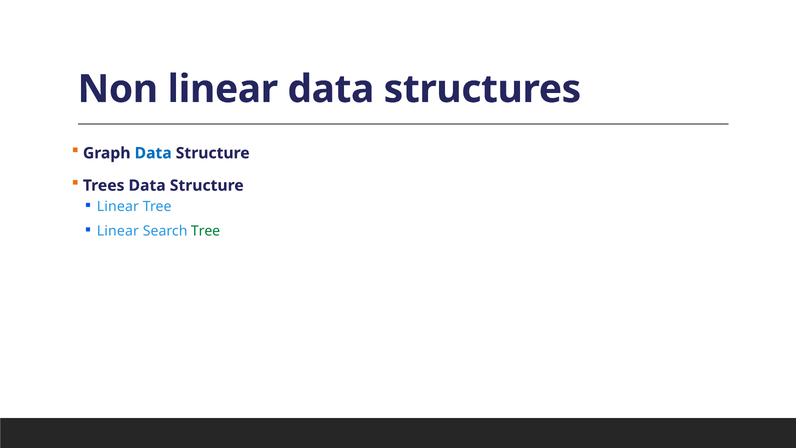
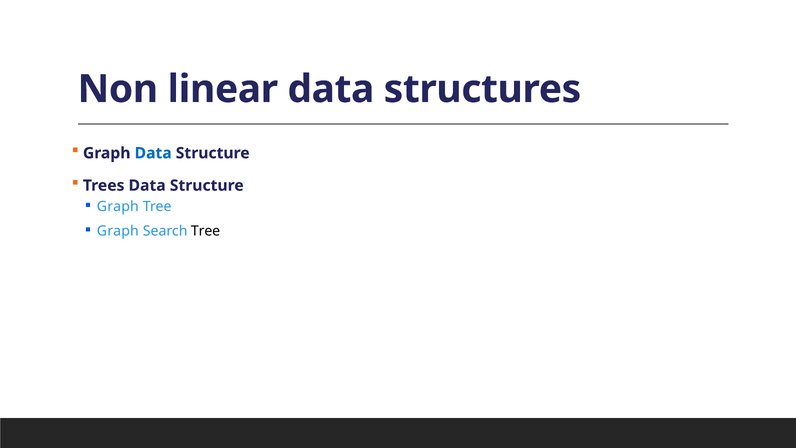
Linear: Linear -> Graph (118, 207)
Linear: Linear -> Graph (118, 231)
Tree colour: green -> black (206, 231)
